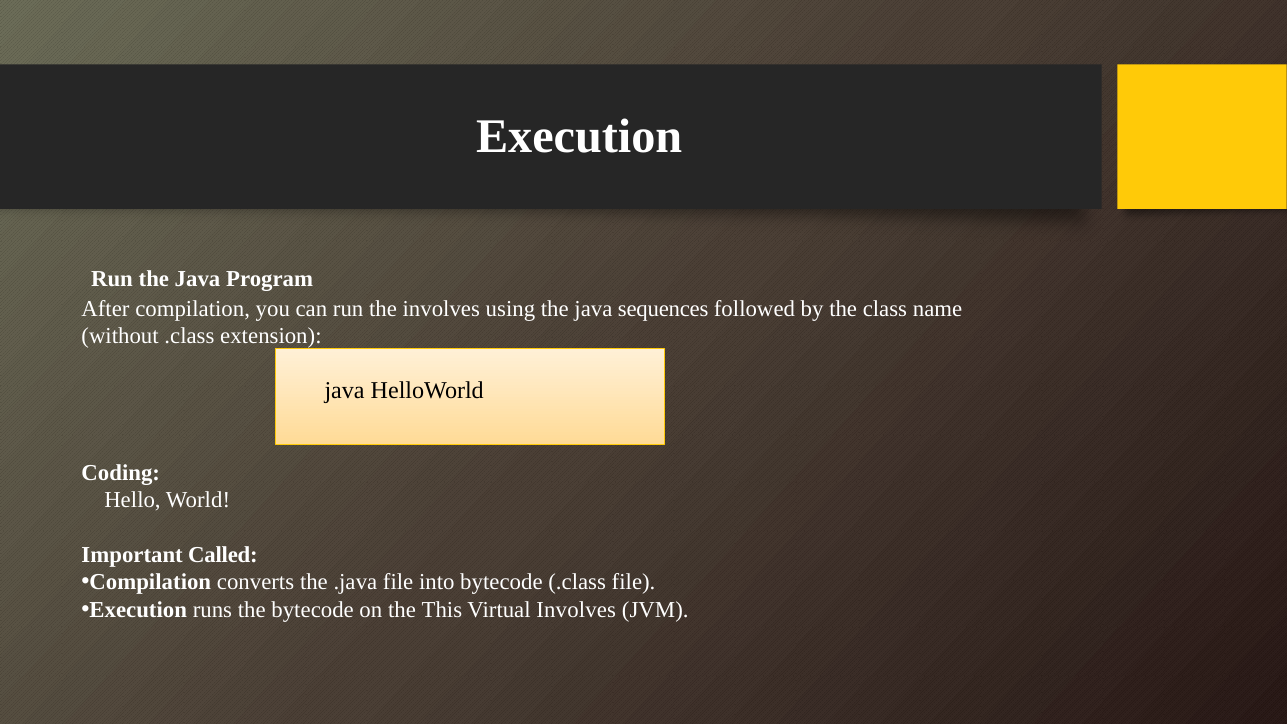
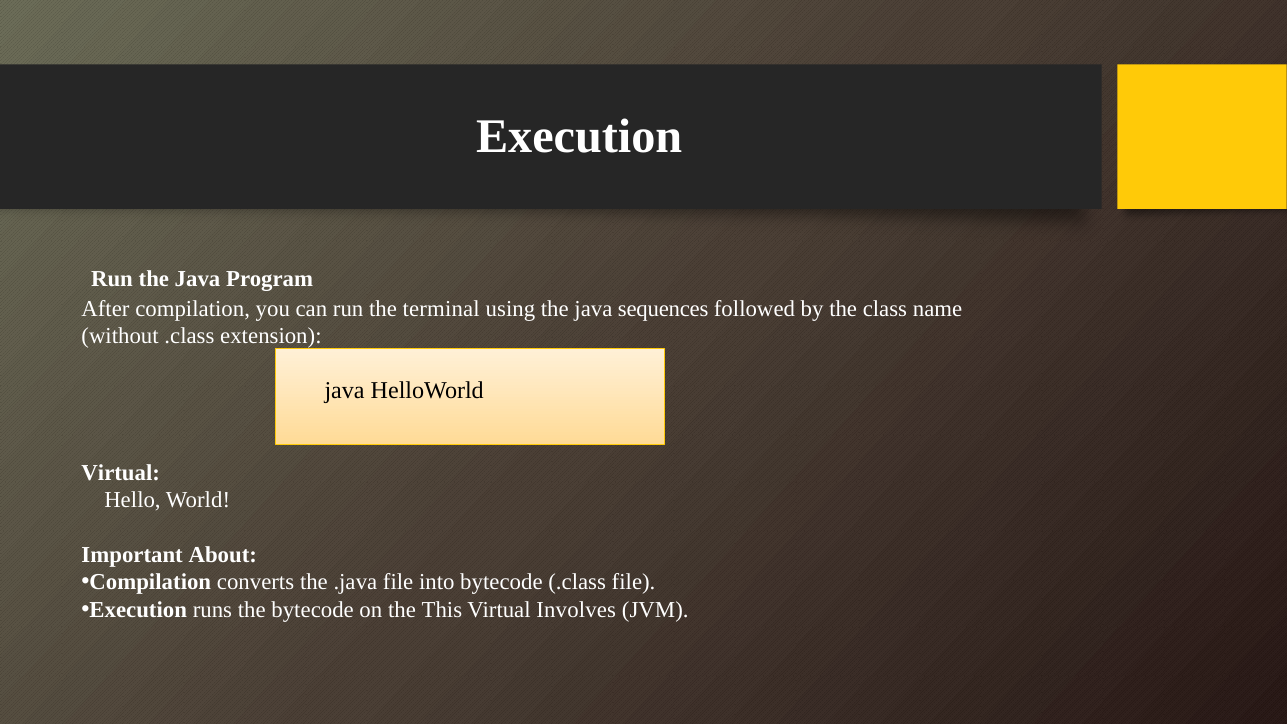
the involves: involves -> terminal (441, 309)
Coding: Coding -> Virtual (121, 473)
Called: Called -> About (223, 555)
